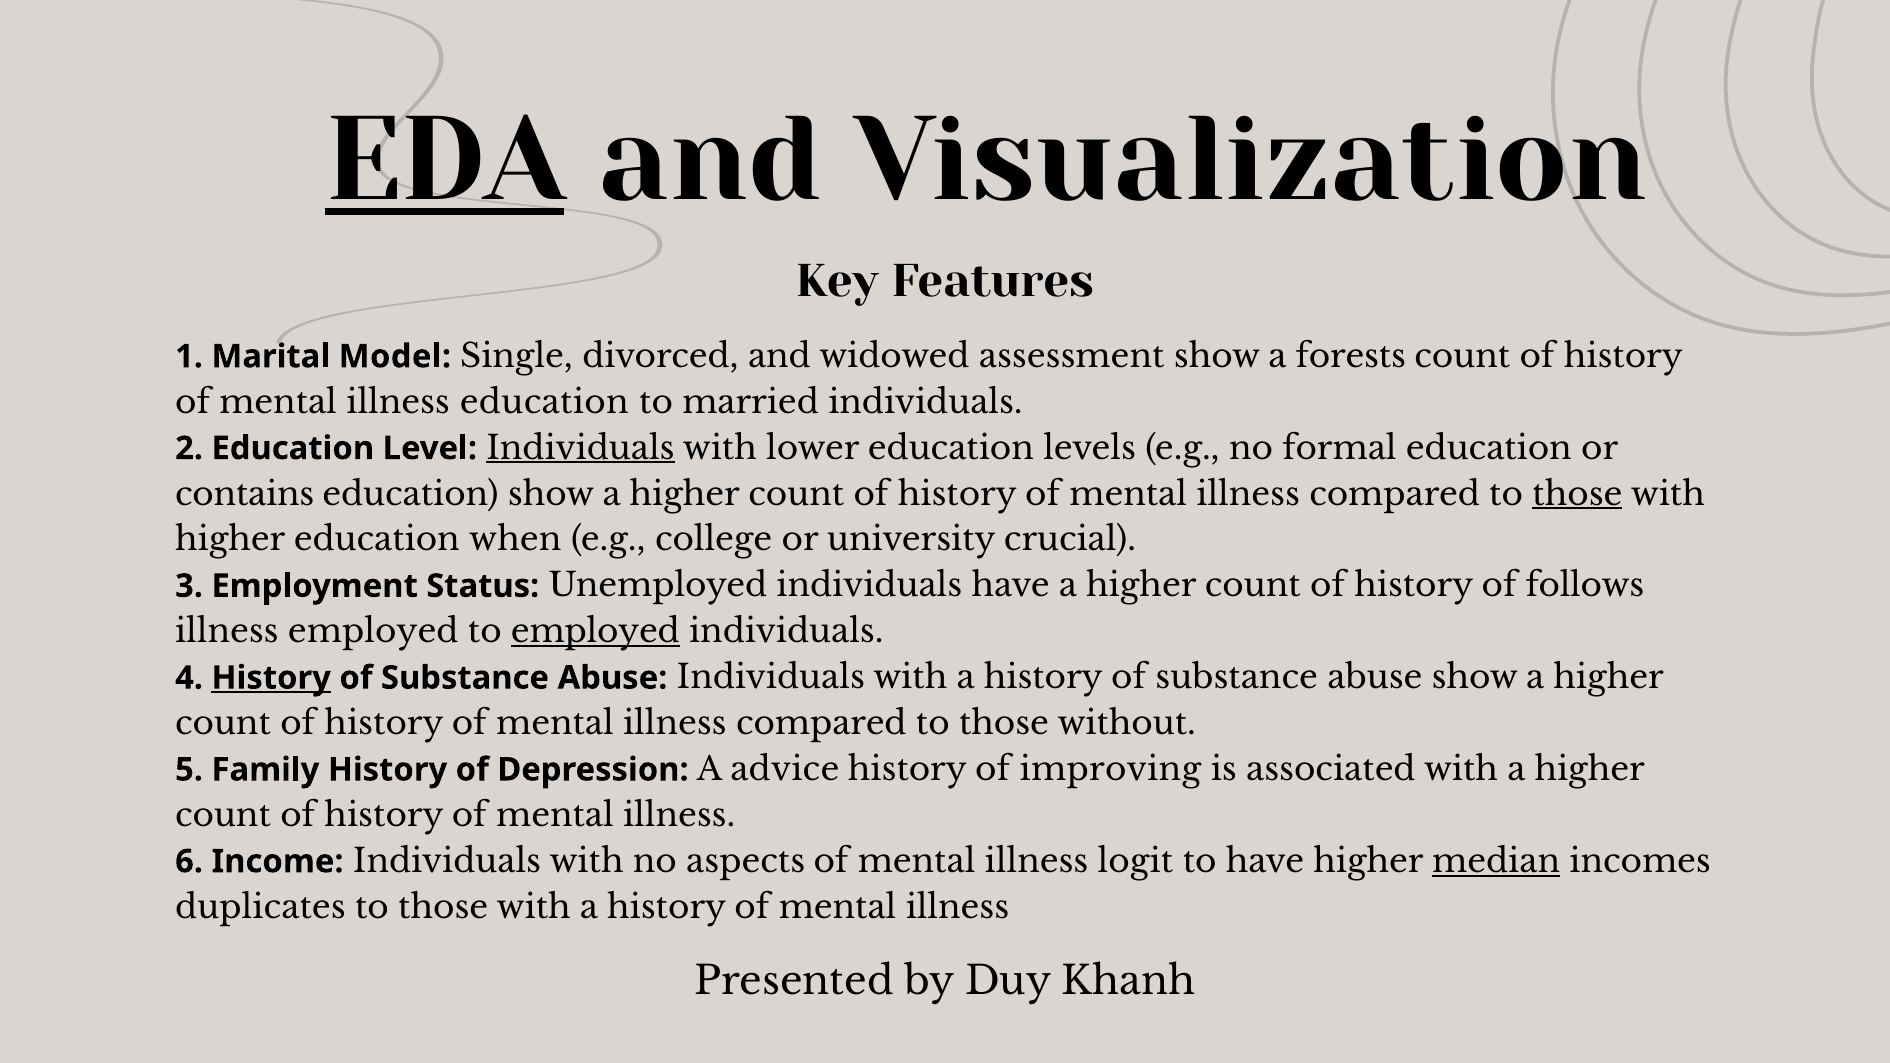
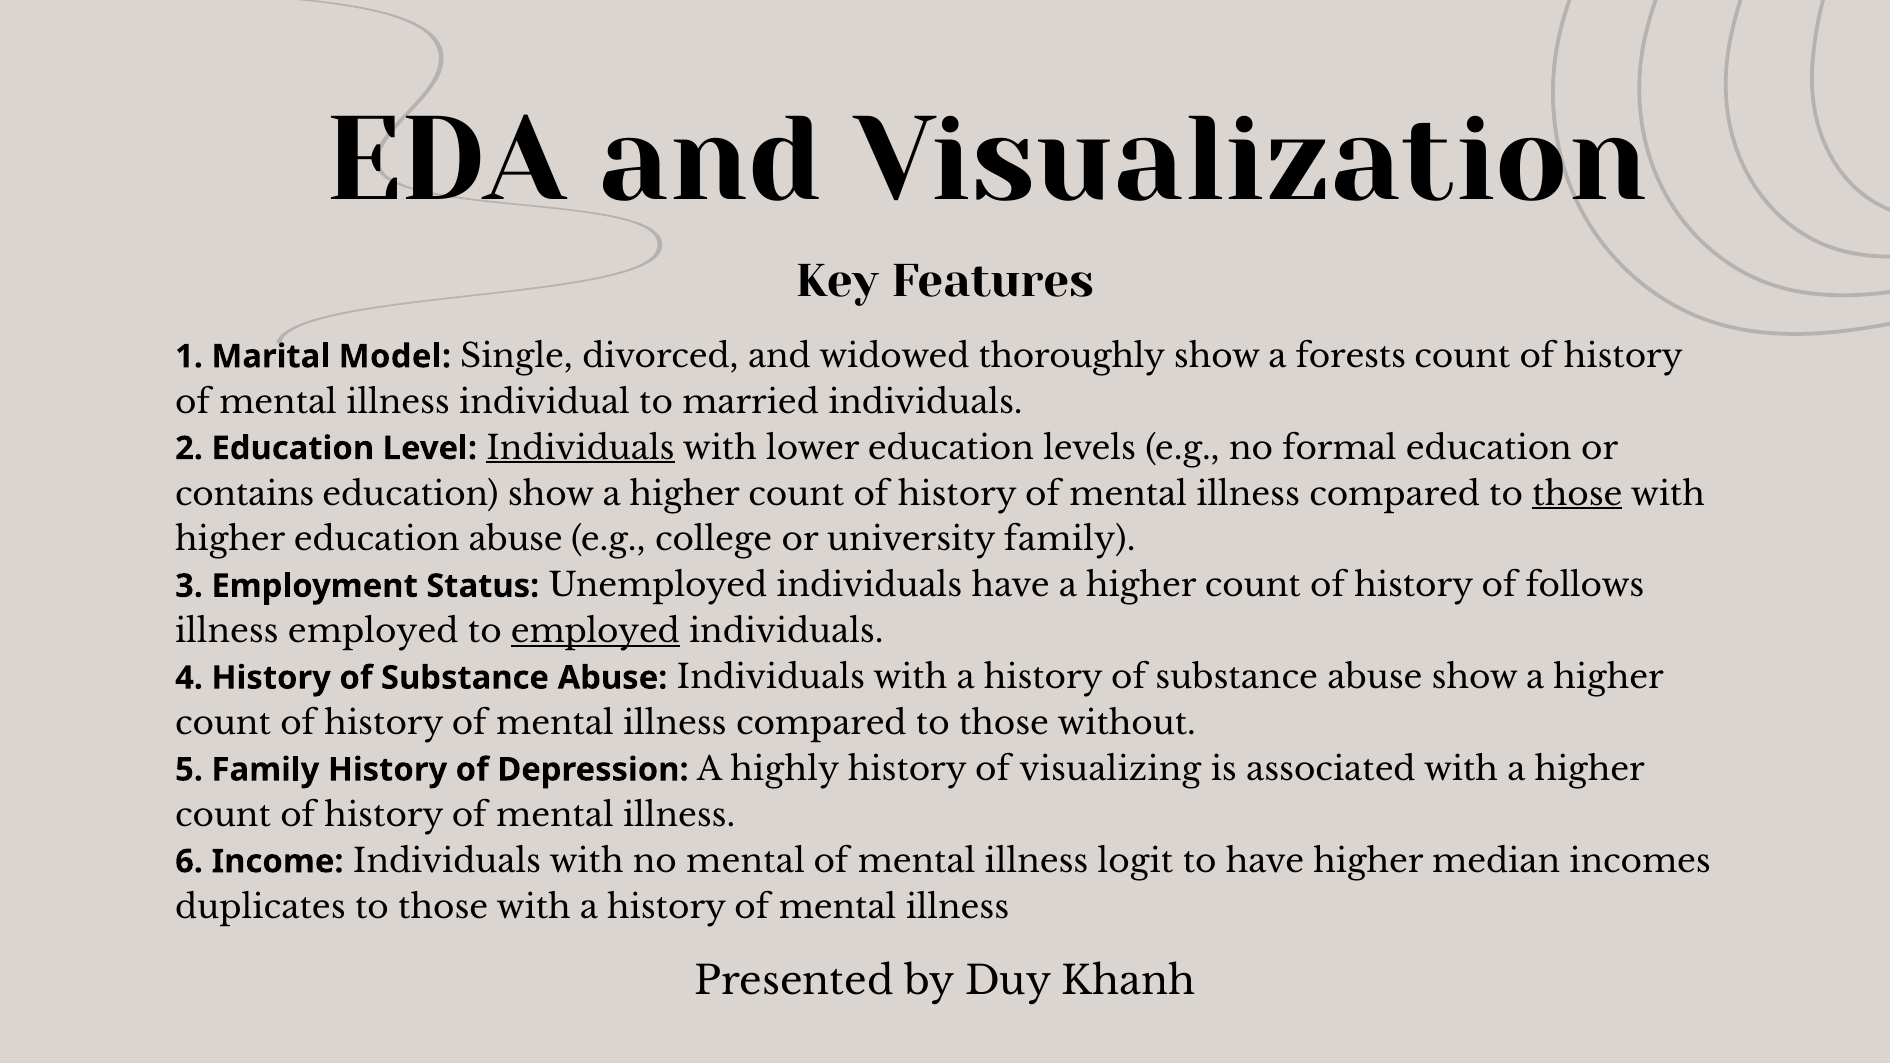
EDA underline: present -> none (445, 161)
assessment: assessment -> thoroughly (1072, 357)
illness education: education -> individual (545, 402)
education when: when -> abuse (516, 540)
university crucial: crucial -> family (1070, 540)
History underline: present -> none (271, 678)
advice: advice -> highly (785, 770)
improving: improving -> visualizing (1110, 770)
no aspects: aspects -> mental (746, 862)
median underline: present -> none (1496, 862)
